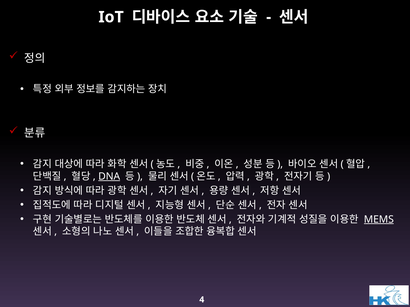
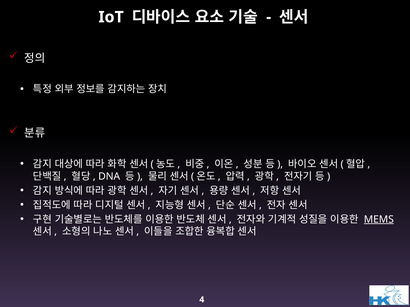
DNA underline: present -> none (109, 177)
